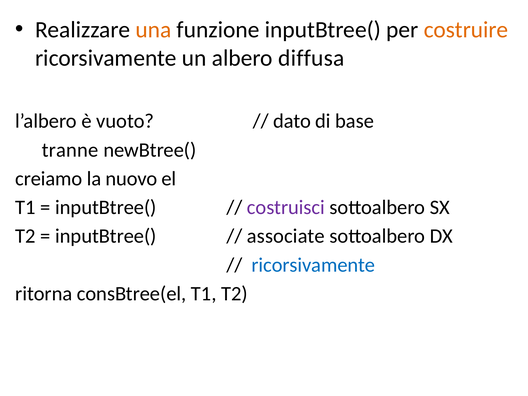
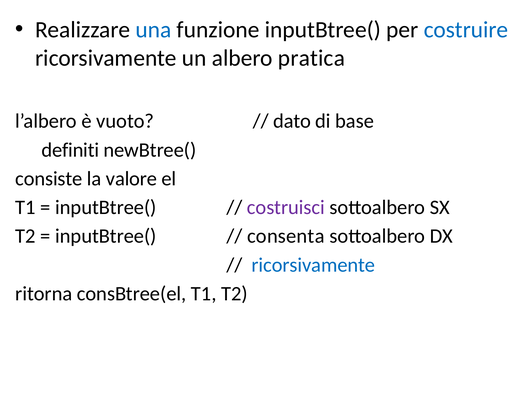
una colour: orange -> blue (153, 30)
costruire colour: orange -> blue (466, 30)
diffusa: diffusa -> pratica (311, 58)
tranne: tranne -> definiti (70, 150)
creiamo: creiamo -> consiste (49, 179)
nuovo: nuovo -> valore (131, 179)
associate: associate -> consenta (286, 236)
